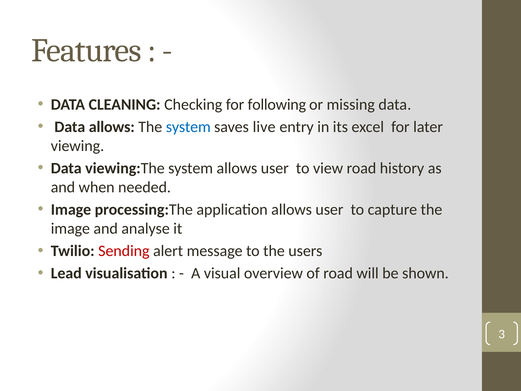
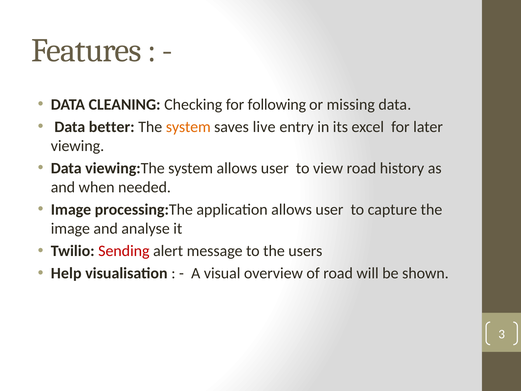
Data allows: allows -> better (112, 127)
system colour: blue -> orange (188, 127)
Lead: Lead -> Help (66, 273)
